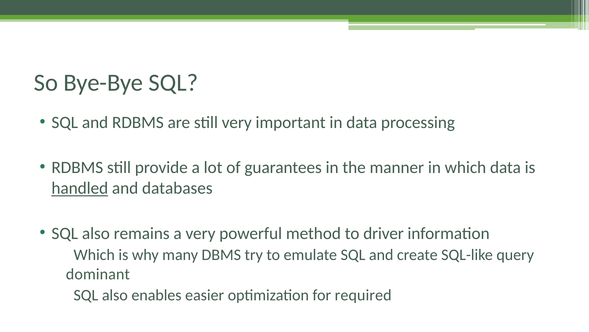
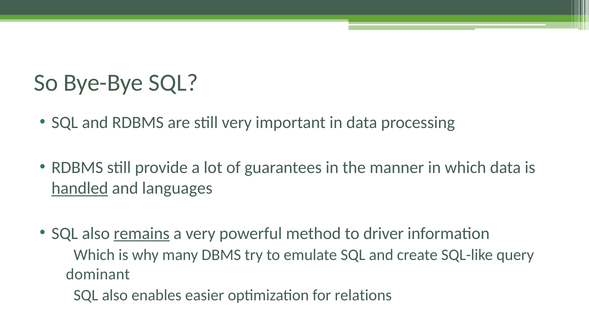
databases: databases -> languages (177, 188)
remains underline: none -> present (142, 233)
required: required -> relations (363, 295)
